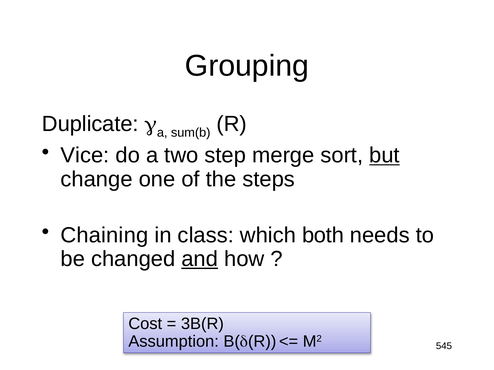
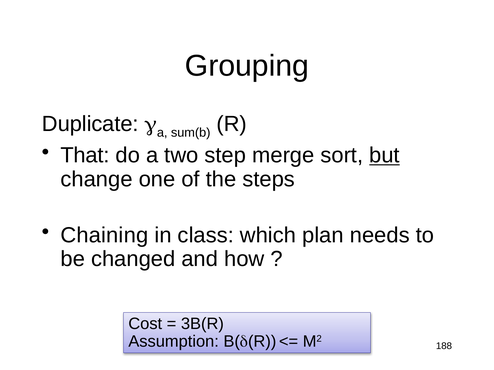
Vice: Vice -> That (85, 156)
both: both -> plan (323, 236)
and underline: present -> none (200, 259)
545: 545 -> 188 (444, 346)
